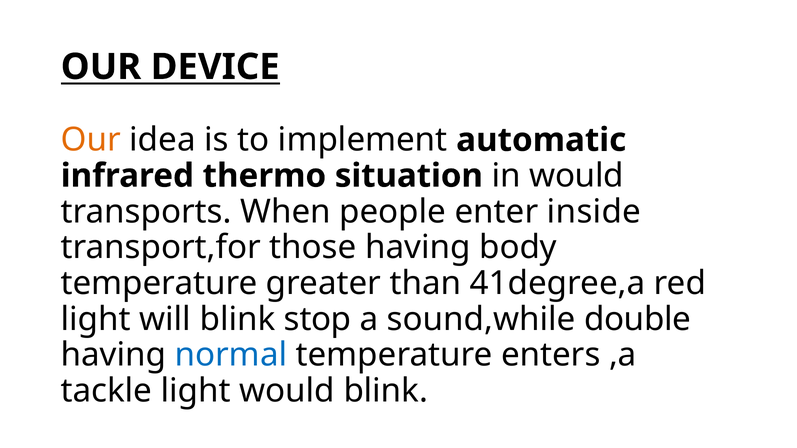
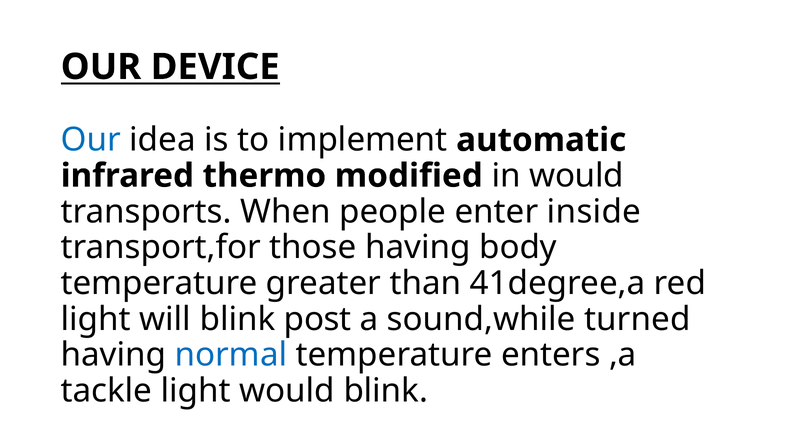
Our colour: orange -> blue (91, 140)
situation: situation -> modified (409, 176)
stop: stop -> post (318, 319)
double: double -> turned (637, 319)
